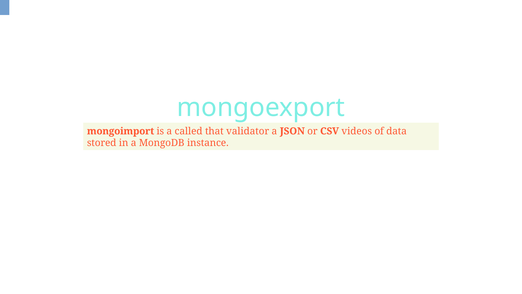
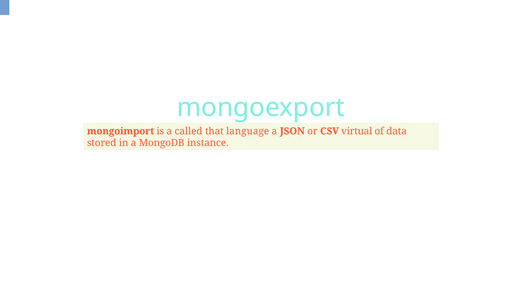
validator: validator -> language (248, 131)
videos: videos -> virtual (357, 131)
